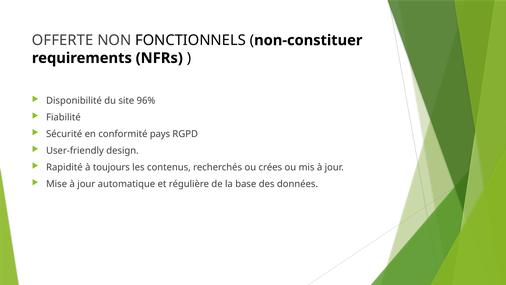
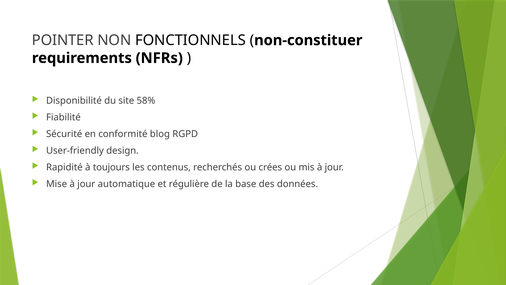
OFFERTE: OFFERTE -> POINTER (63, 40)
96%: 96% -> 58% (146, 100)
pays: pays -> blog (160, 134)
